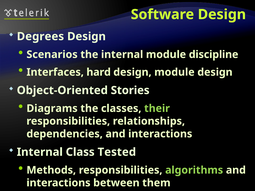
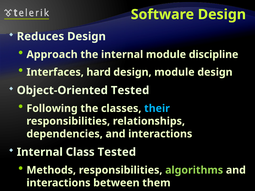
Degrees: Degrees -> Reduces (40, 36)
Scenarios: Scenarios -> Approach (52, 55)
Object-Oriented Stories: Stories -> Tested (130, 90)
Diagrams: Diagrams -> Following (52, 109)
their colour: light green -> light blue (157, 109)
